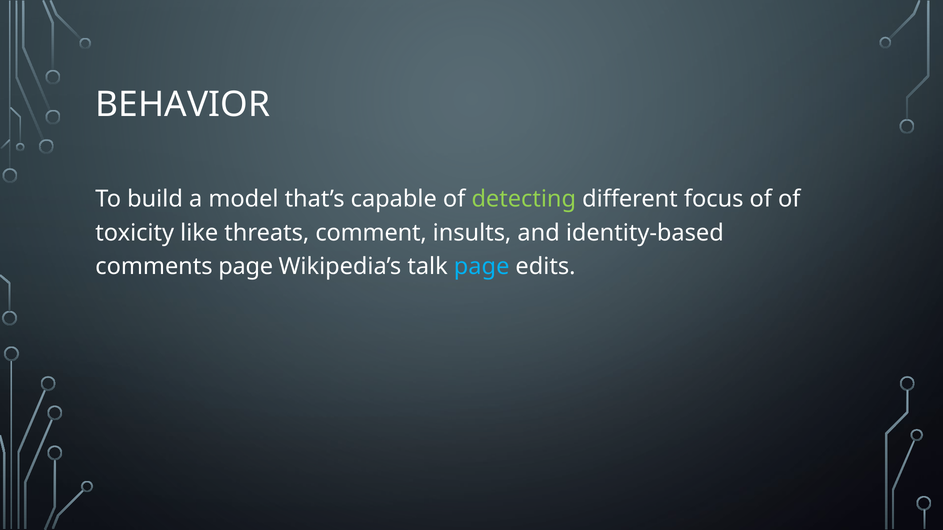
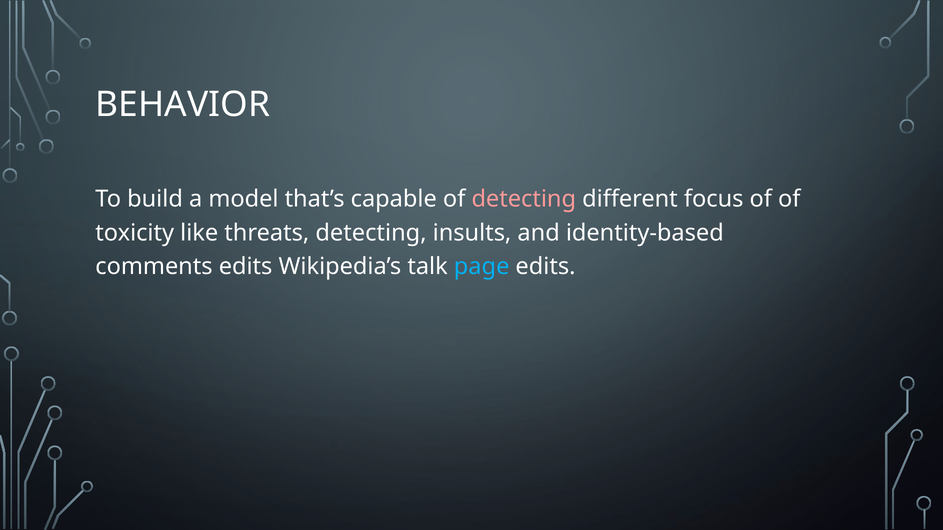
detecting colour: light green -> pink (524, 199)
threats comment: comment -> detecting (371, 233)
comments page: page -> edits (246, 267)
